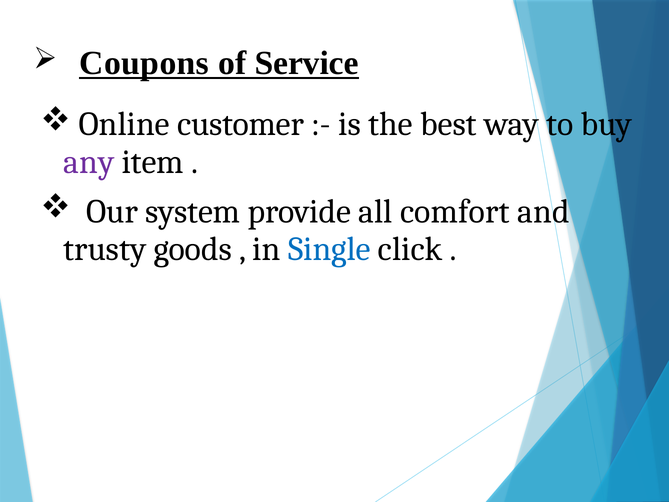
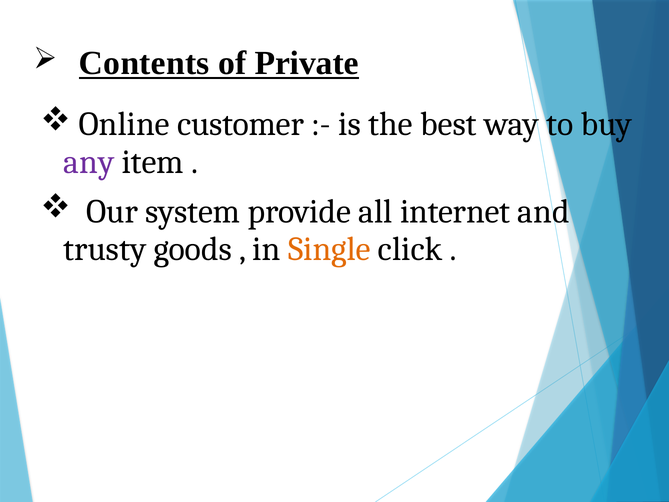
Coupons: Coupons -> Contents (144, 63)
Service: Service -> Private (307, 63)
comfort: comfort -> internet (455, 211)
Single colour: blue -> orange (329, 249)
